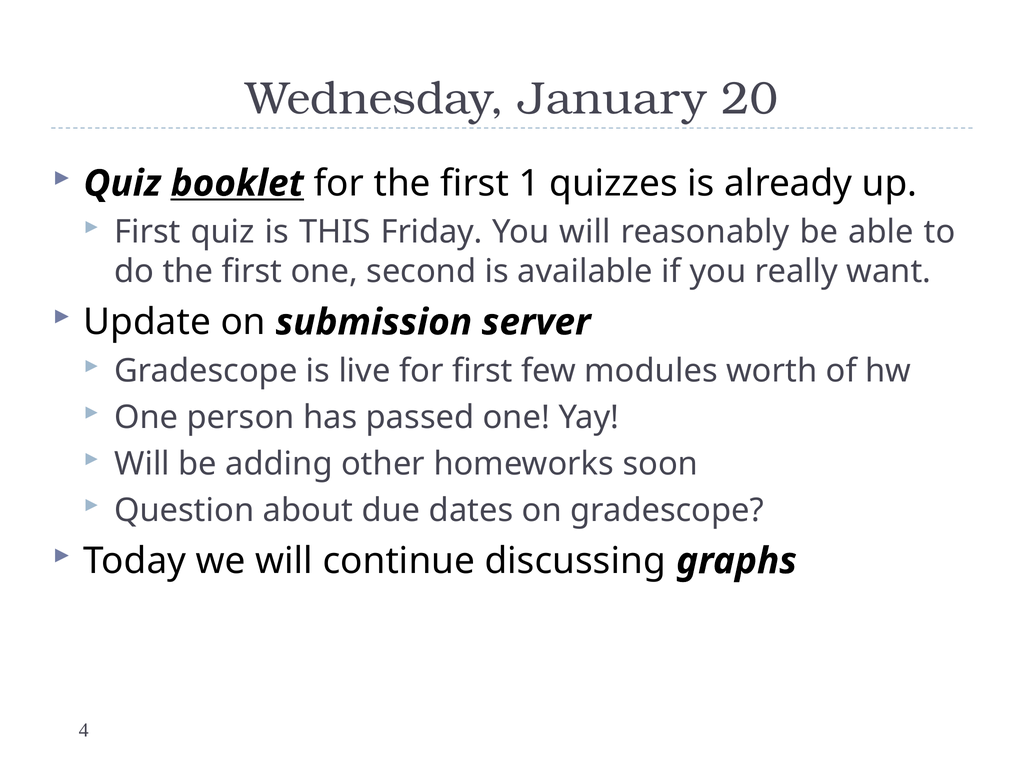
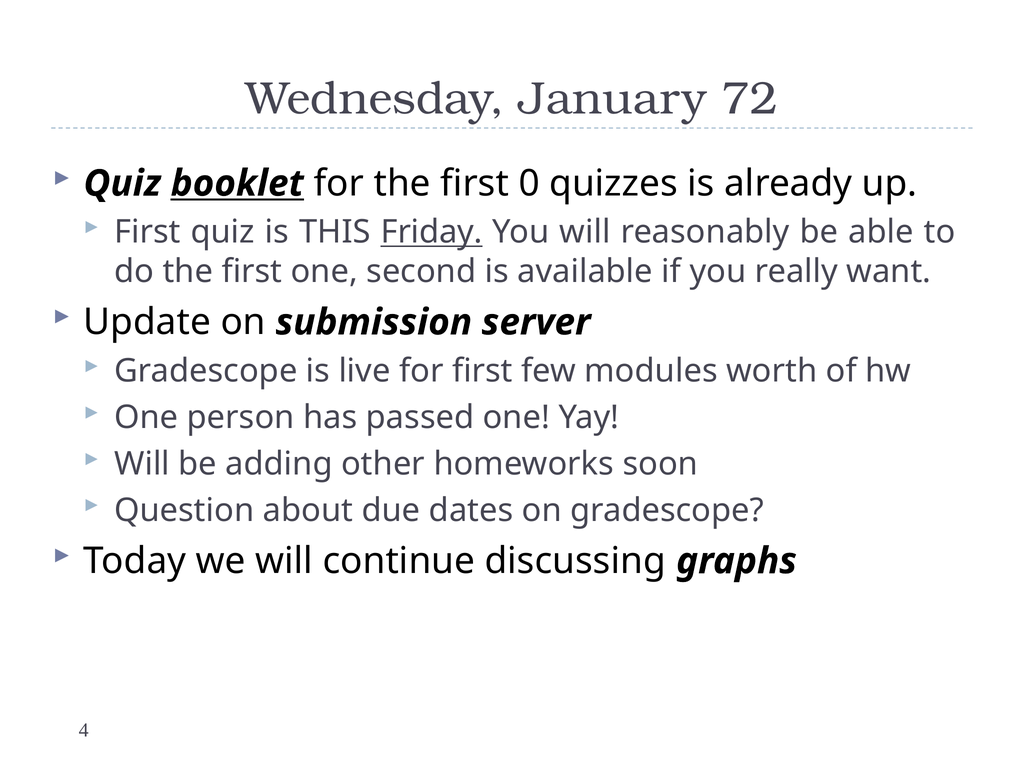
20: 20 -> 72 (750, 99)
1: 1 -> 0 (529, 183)
Friday underline: none -> present (432, 232)
